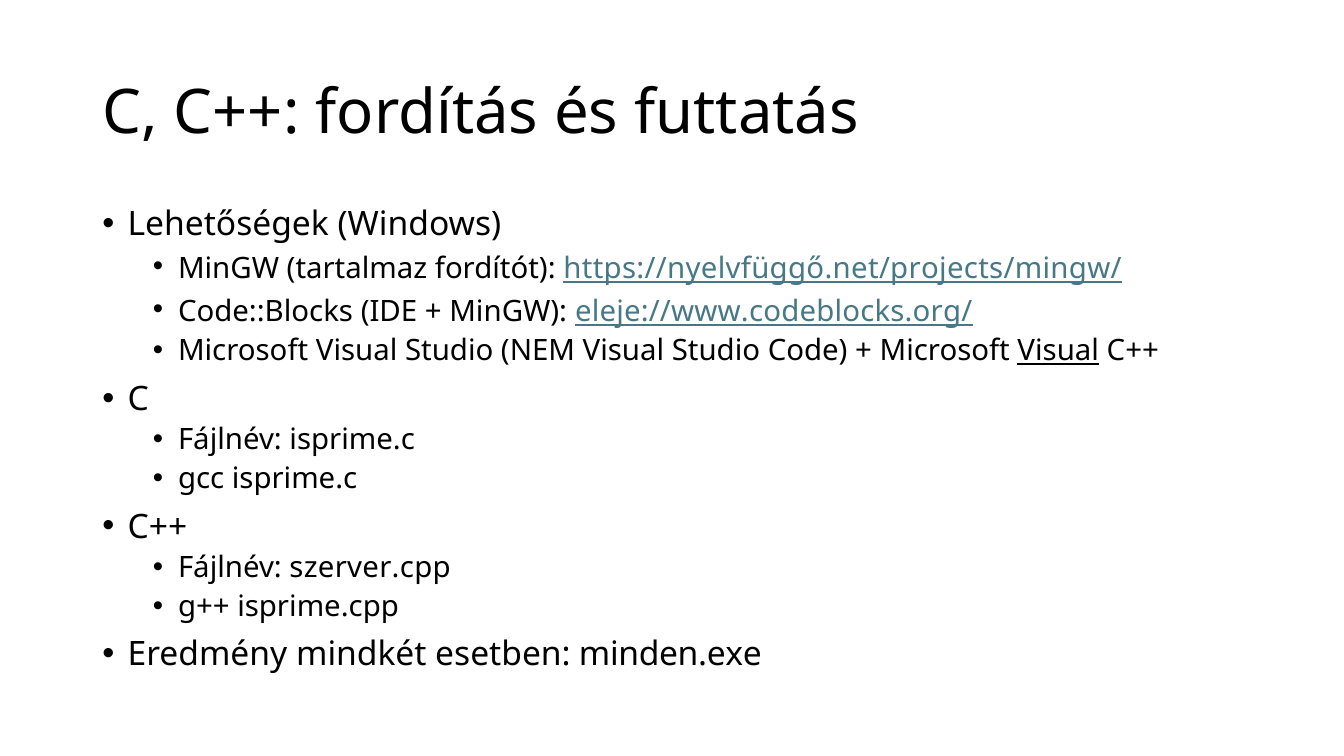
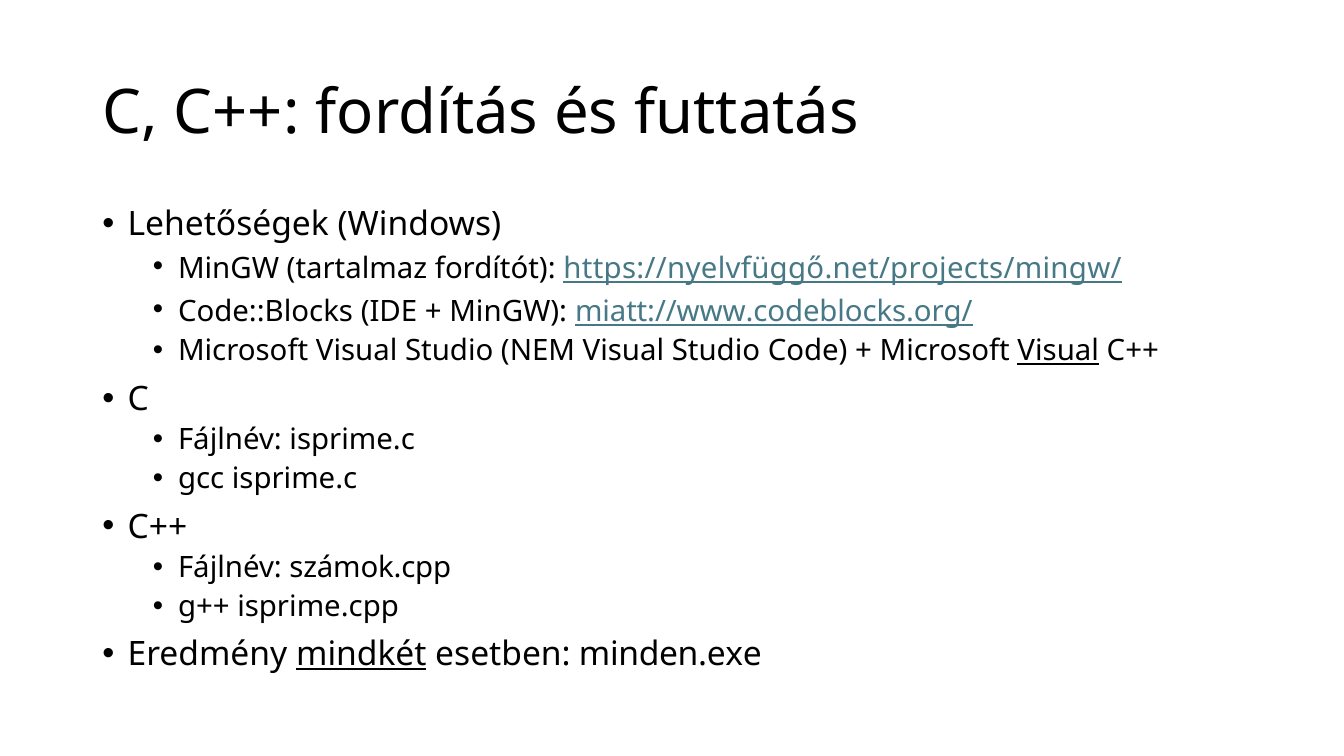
eleje://www.codeblocks.org/: eleje://www.codeblocks.org/ -> miatt://www.codeblocks.org/ (774, 312)
szerver.cpp: szerver.cpp -> számok.cpp (370, 568)
mindkét underline: none -> present (361, 655)
